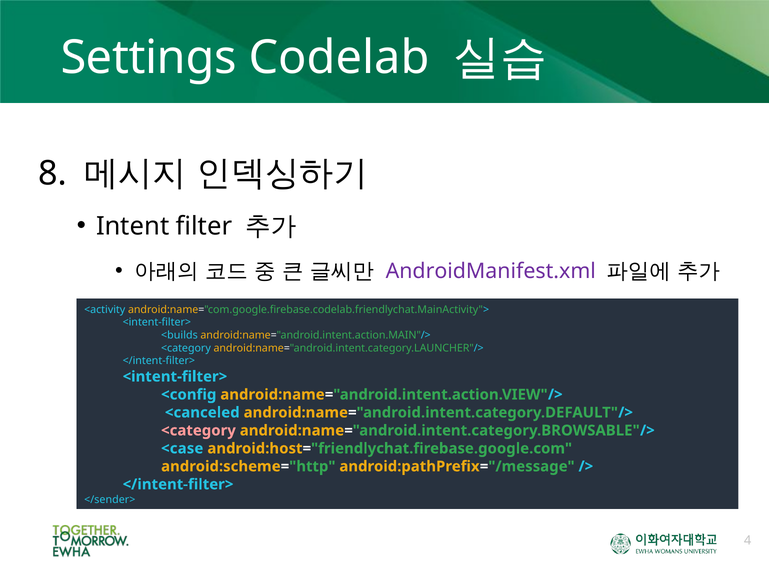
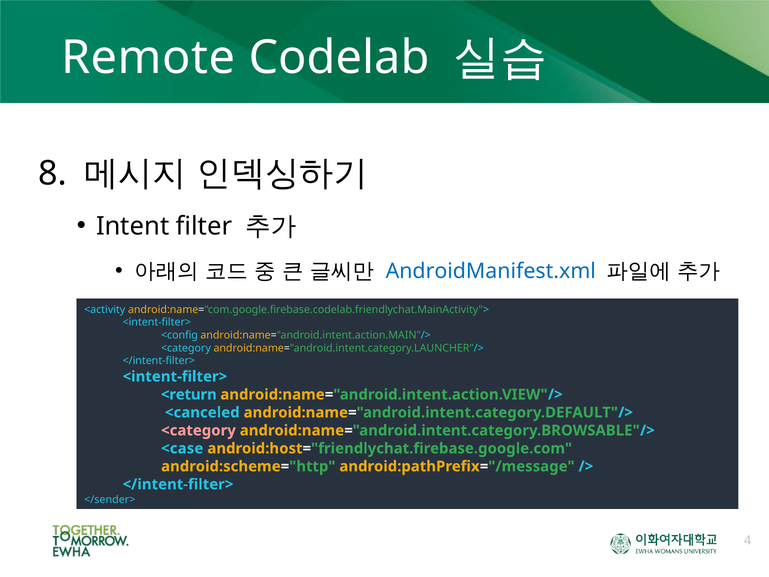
Settings: Settings -> Remote (148, 57)
AndroidManifest.xml colour: purple -> blue (491, 271)
<builds: <builds -> <config (180, 335)
<config: <config -> <return (189, 394)
